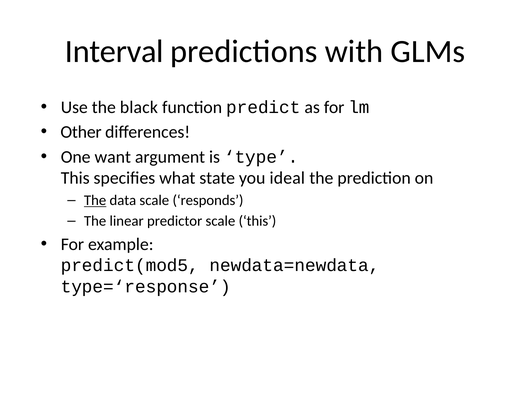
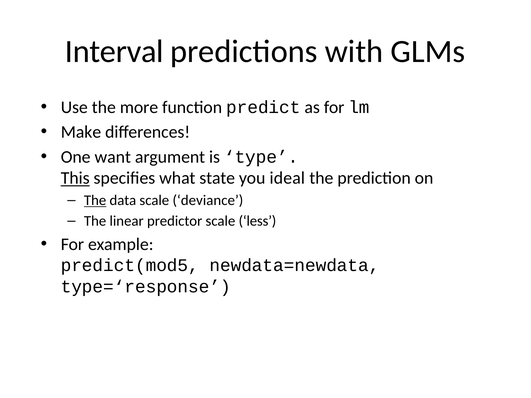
black: black -> more (139, 107)
Other: Other -> Make (81, 132)
This underline: none -> present (75, 178)
responds: responds -> deviance (208, 200)
scale this: this -> less (257, 221)
